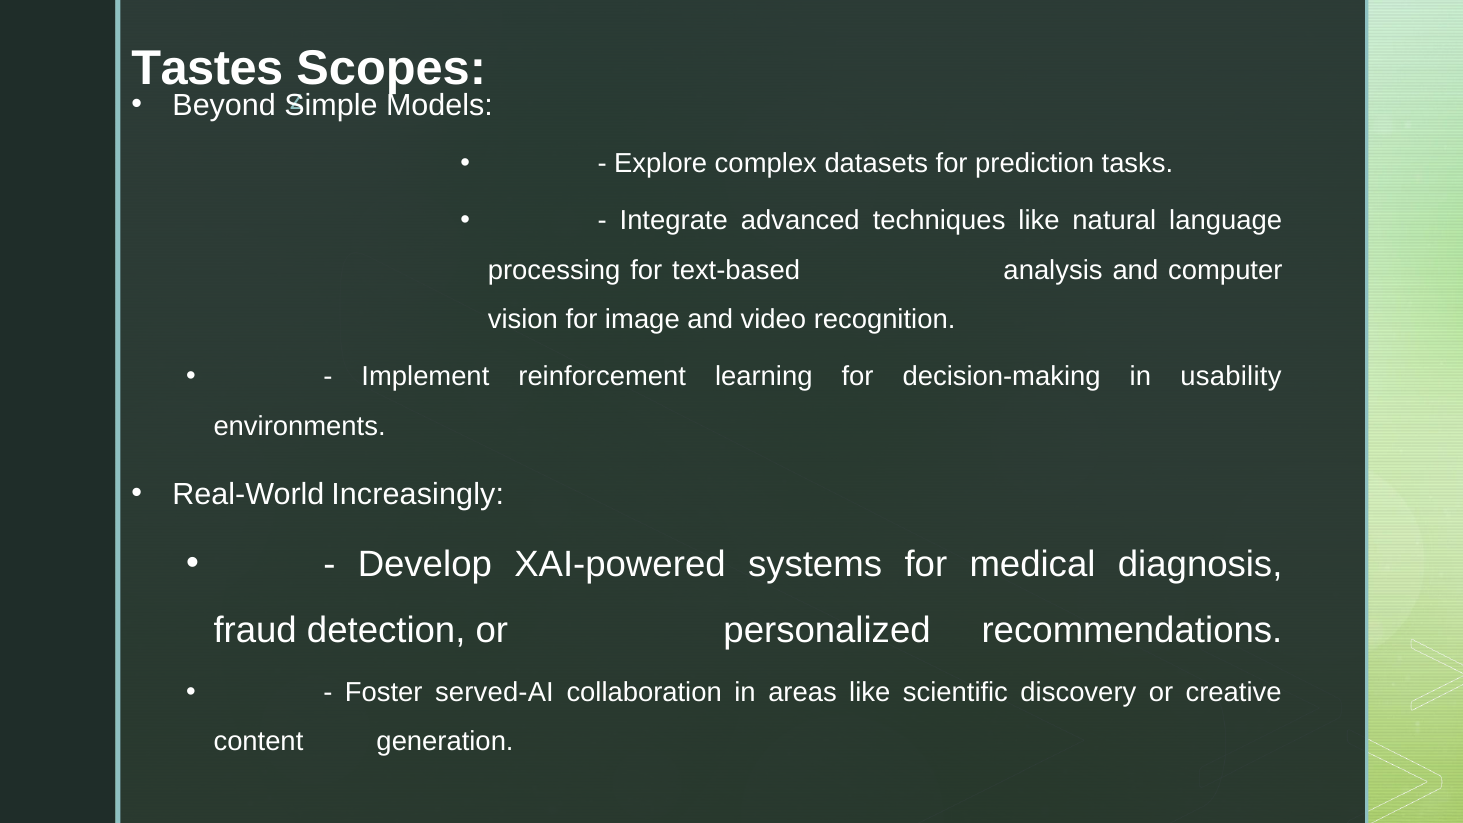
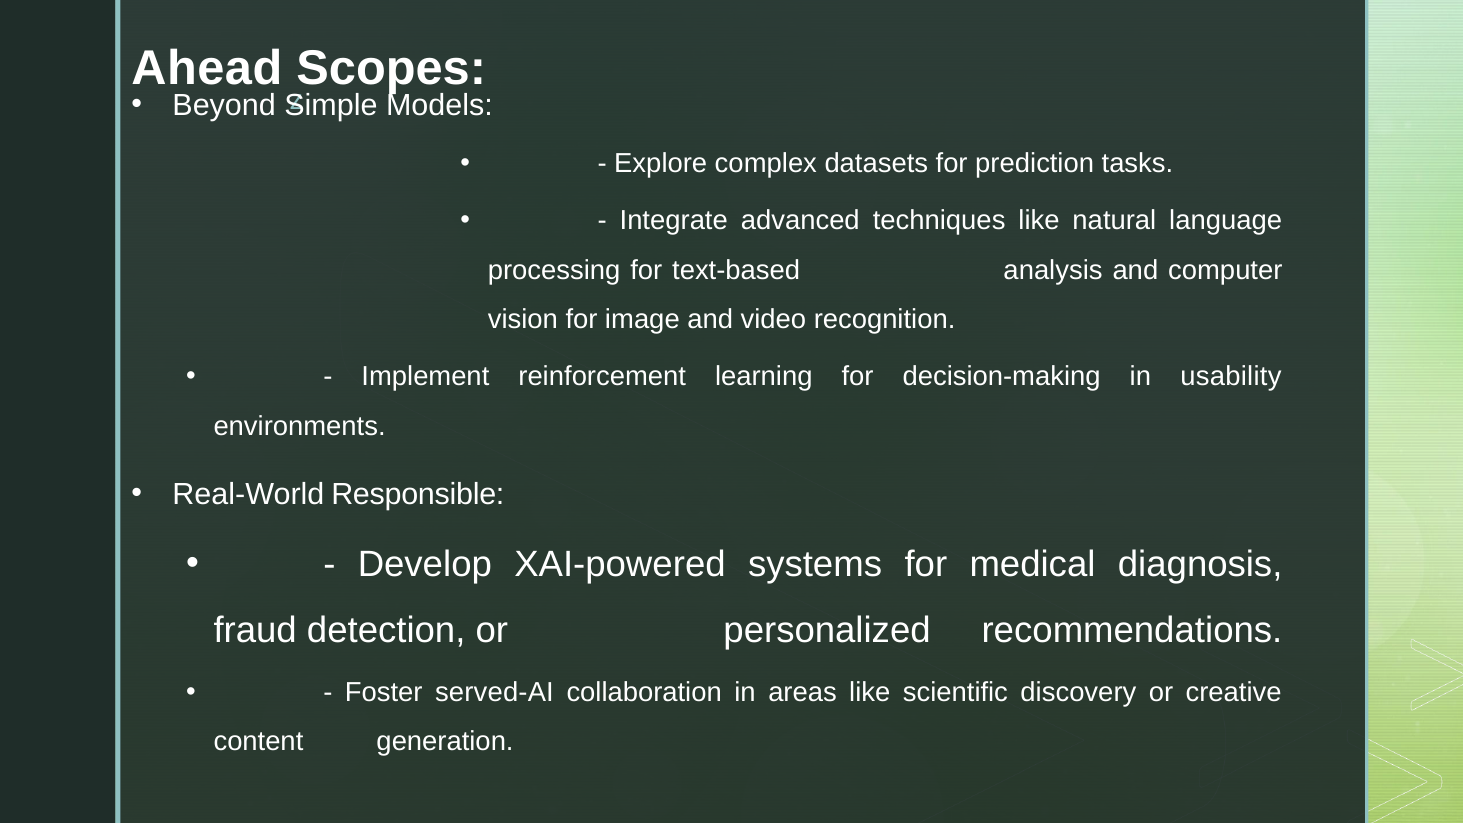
Tastes: Tastes -> Ahead (207, 68)
Increasingly: Increasingly -> Responsible (418, 494)
